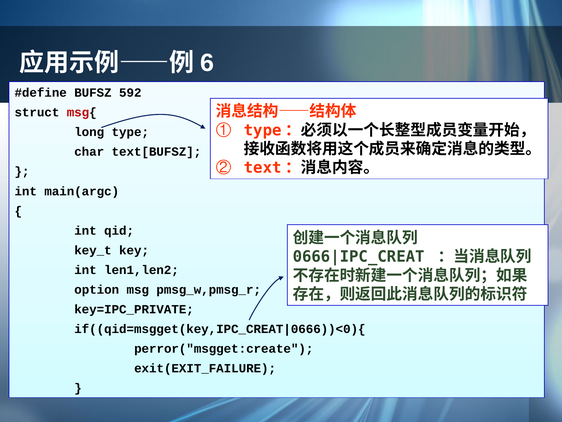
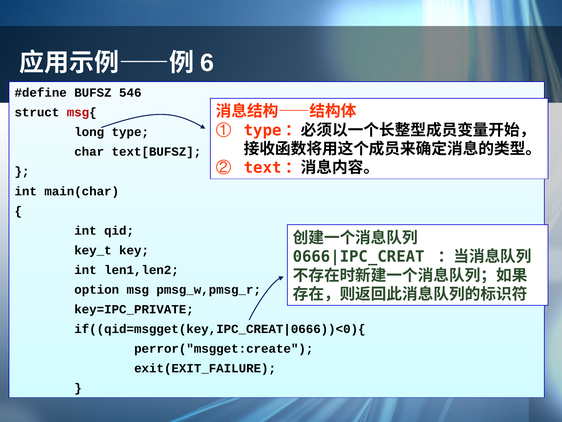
592: 592 -> 546 (130, 93)
main(argc: main(argc -> main(char (82, 191)
